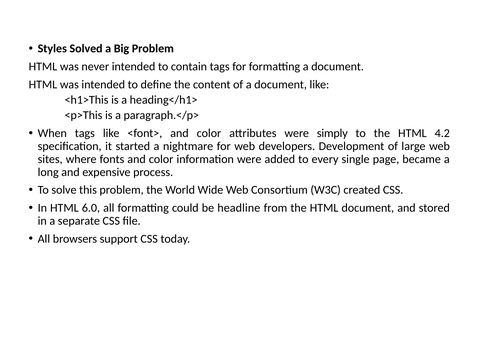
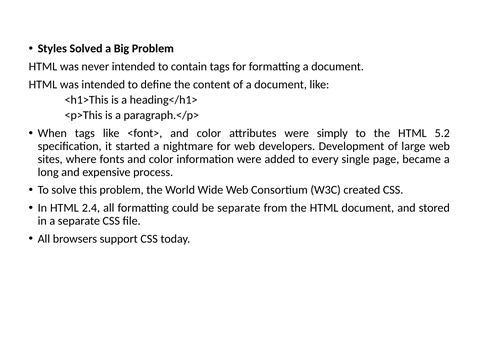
4.2: 4.2 -> 5.2 (442, 133)
6.0: 6.0 -> 2.4 (91, 208)
be headline: headline -> separate (239, 208)
